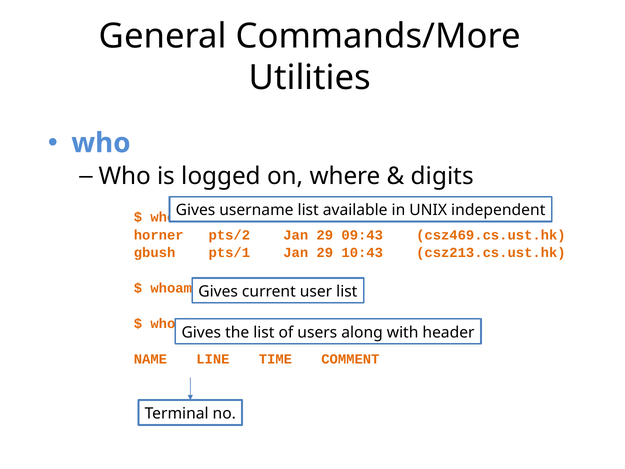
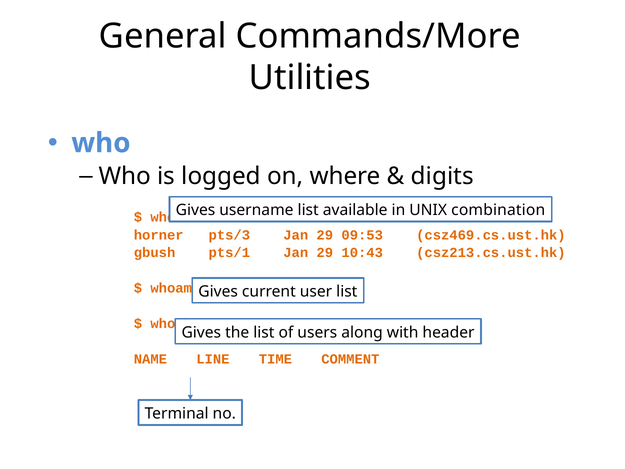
independent: independent -> combination (498, 210)
pts/2: pts/2 -> pts/3 (229, 235)
09:43: 09:43 -> 09:53 (362, 235)
